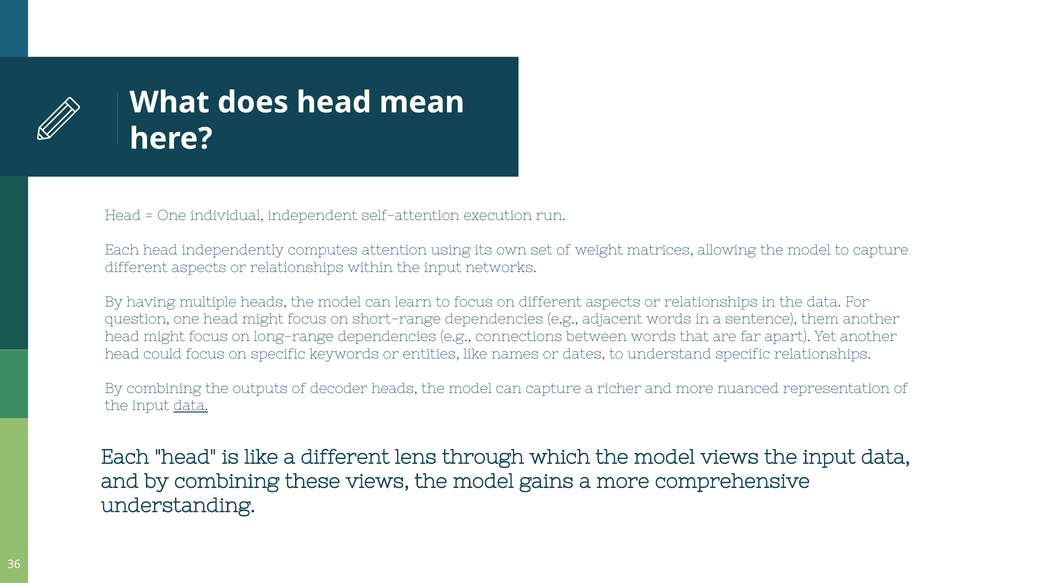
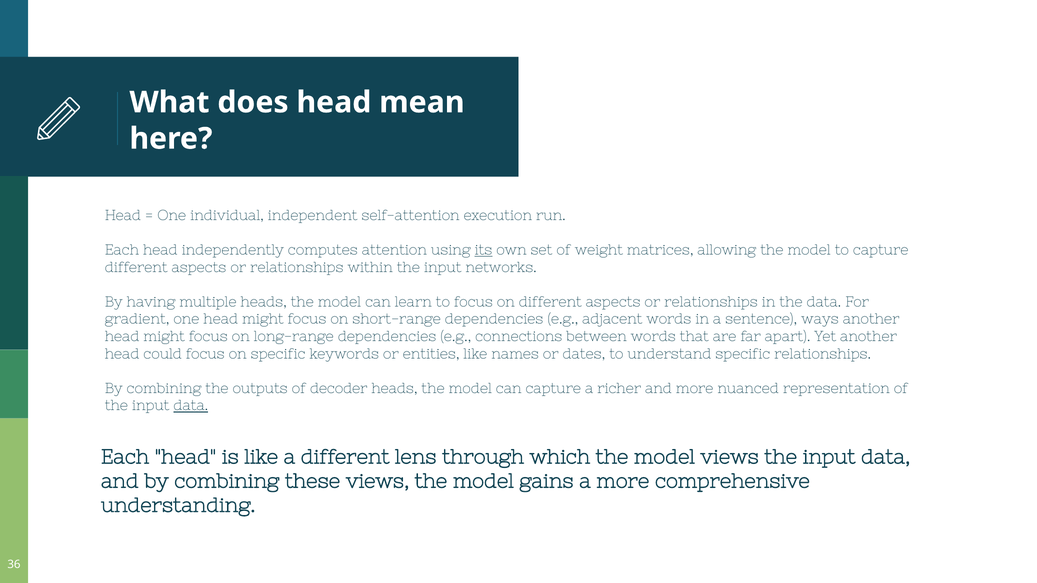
its underline: none -> present (483, 250)
question: question -> gradient (137, 319)
them: them -> ways (820, 319)
